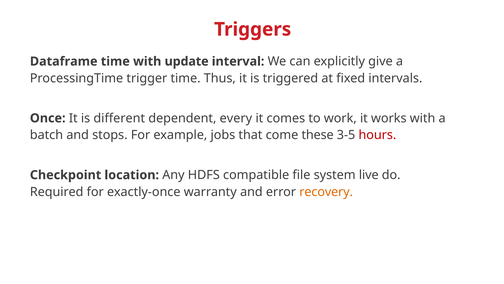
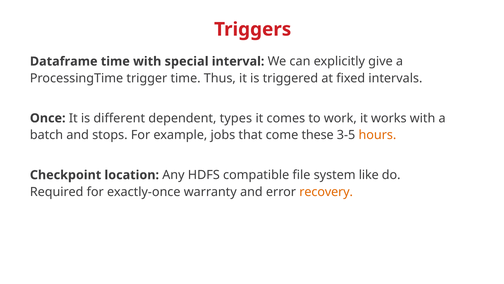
update: update -> special (187, 61)
every: every -> types (236, 118)
hours colour: red -> orange (377, 135)
live: live -> like (369, 175)
